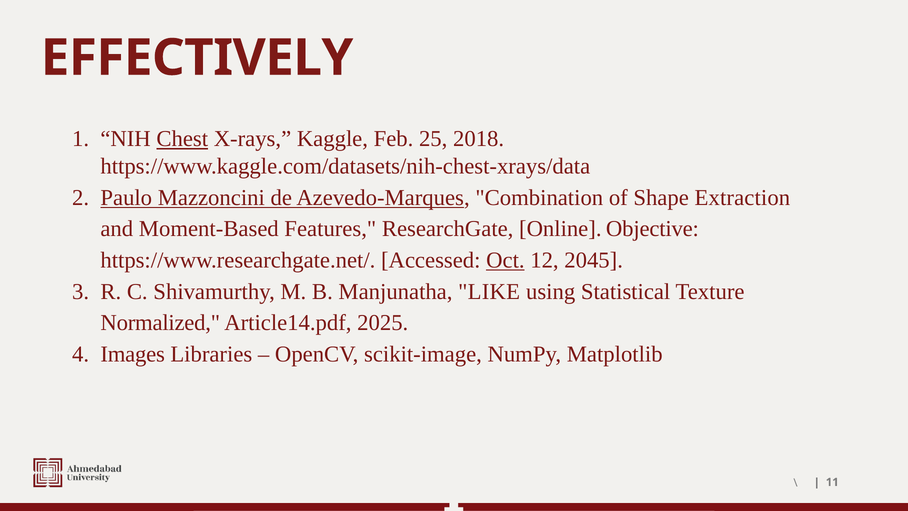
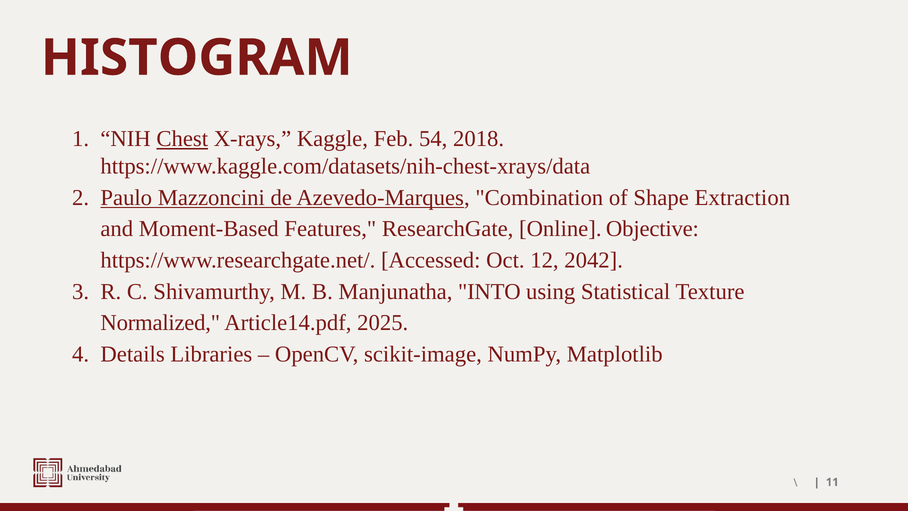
EFFECTIVELY: EFFECTIVELY -> HISTOGRAM (197, 58)
25: 25 -> 54 (433, 139)
Oct underline: present -> none (505, 260)
2045: 2045 -> 2042 (594, 260)
LIKE: LIKE -> INTO (489, 291)
Images: Images -> Details (133, 354)
